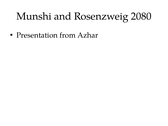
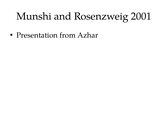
2080: 2080 -> 2001 (141, 16)
